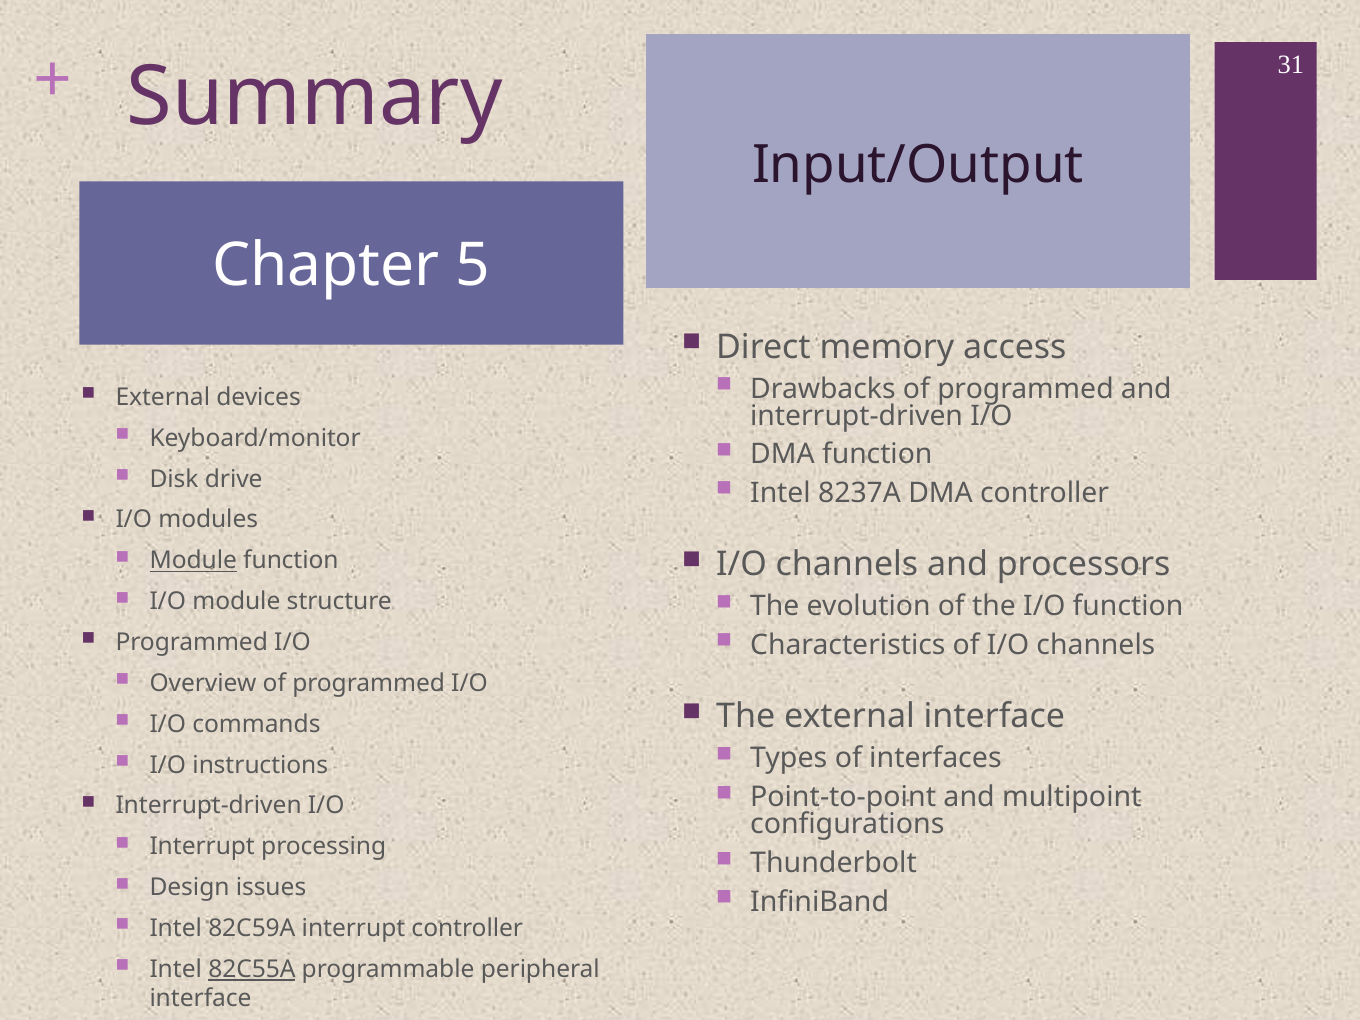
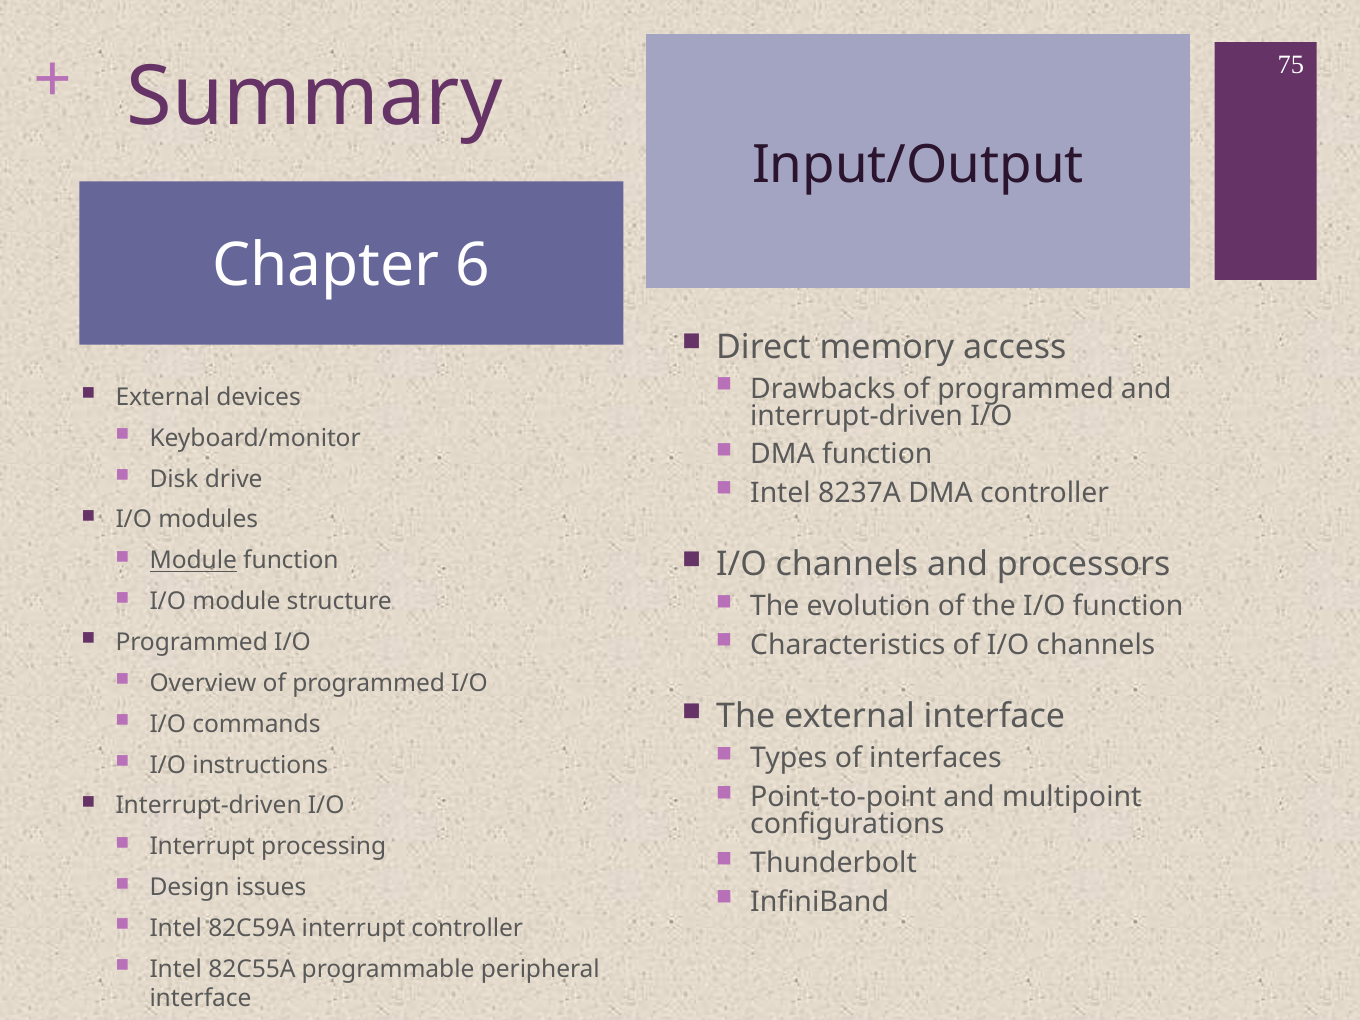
31: 31 -> 75 (1291, 65)
5: 5 -> 6 (473, 265)
82C55A underline: present -> none (252, 969)
